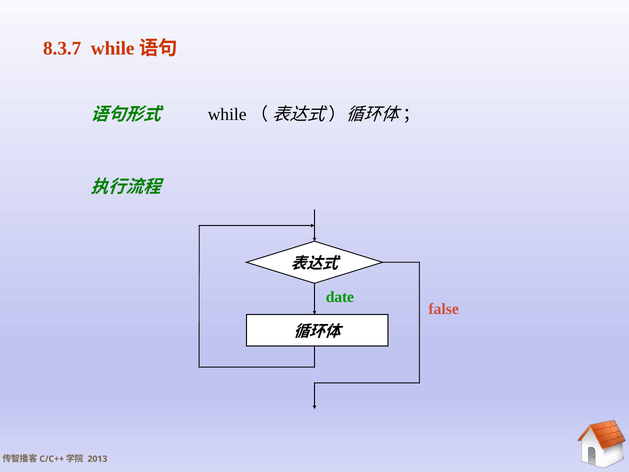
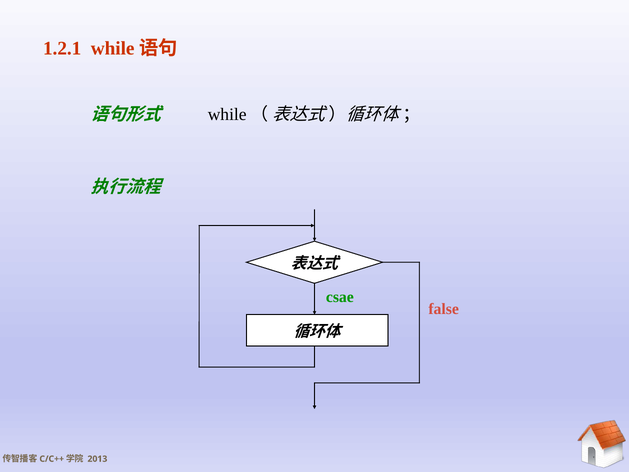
8.3.7: 8.3.7 -> 1.2.1 (62, 48)
date: date -> csae (340, 297)
